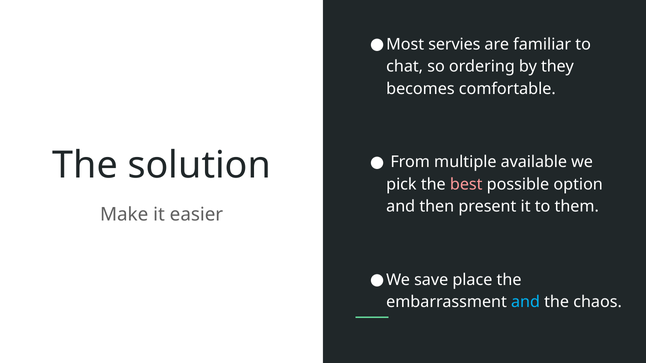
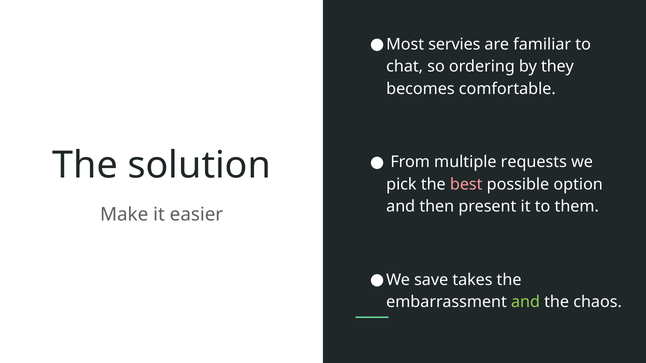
available: available -> requests (534, 162)
place: place -> takes (472, 280)
and colour: light blue -> light green (526, 302)
